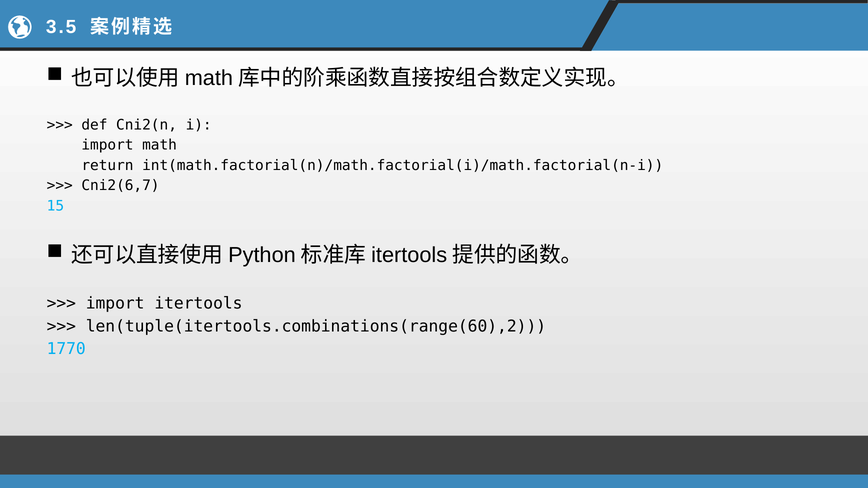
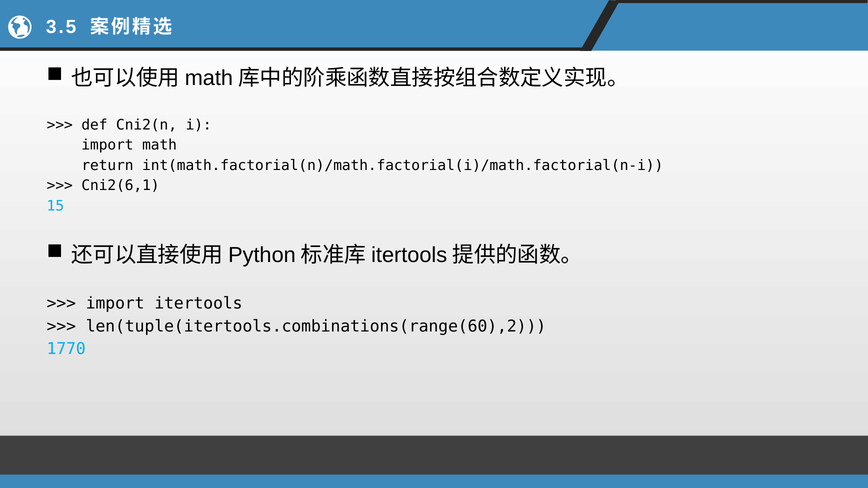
Cni2(6,7: Cni2(6,7 -> Cni2(6,1 (120, 186)
